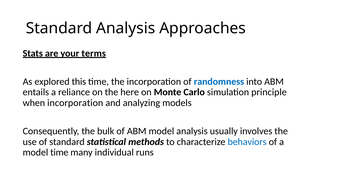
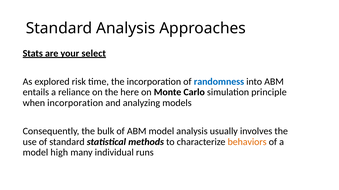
terms: terms -> select (94, 54)
this: this -> risk (79, 82)
behaviors colour: blue -> orange (247, 142)
model time: time -> high (59, 153)
